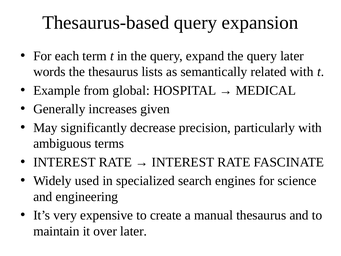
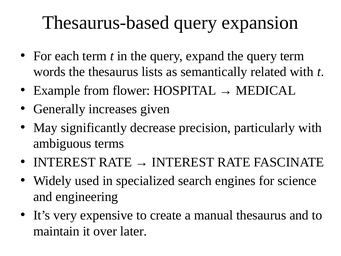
query later: later -> term (292, 56)
global: global -> flower (131, 90)
